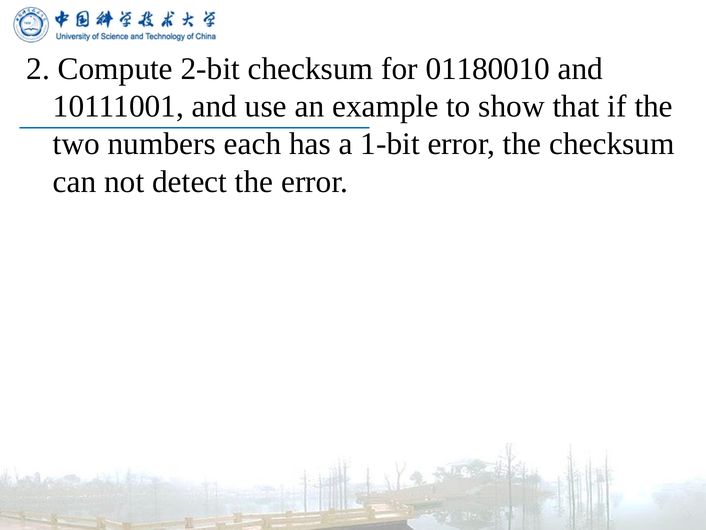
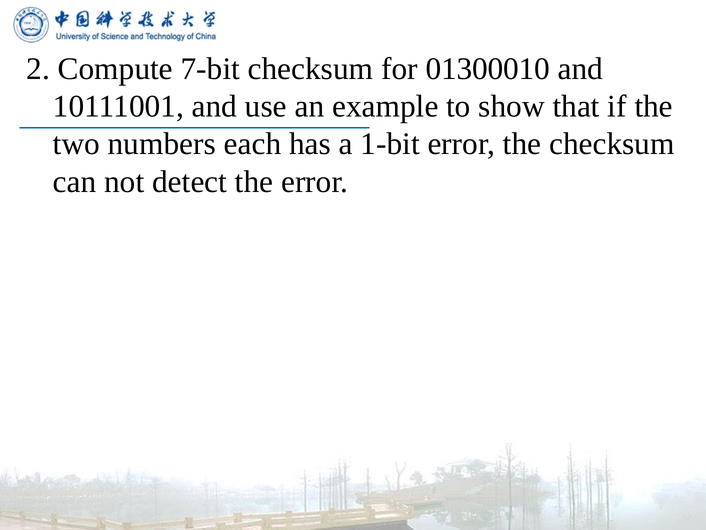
2-bit: 2-bit -> 7-bit (210, 69)
01180010: 01180010 -> 01300010 (488, 69)
